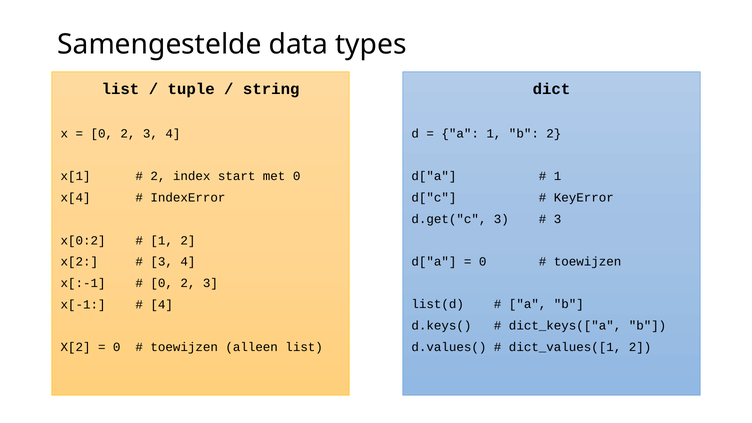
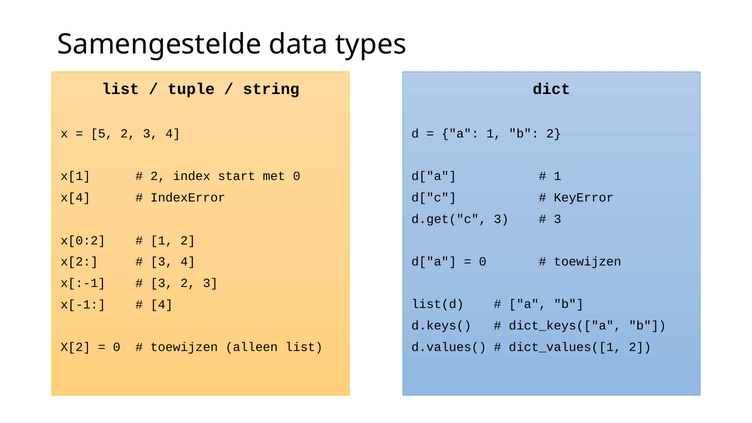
0: 0 -> 5 (102, 134)
0: 0 -> 3 (162, 283)
